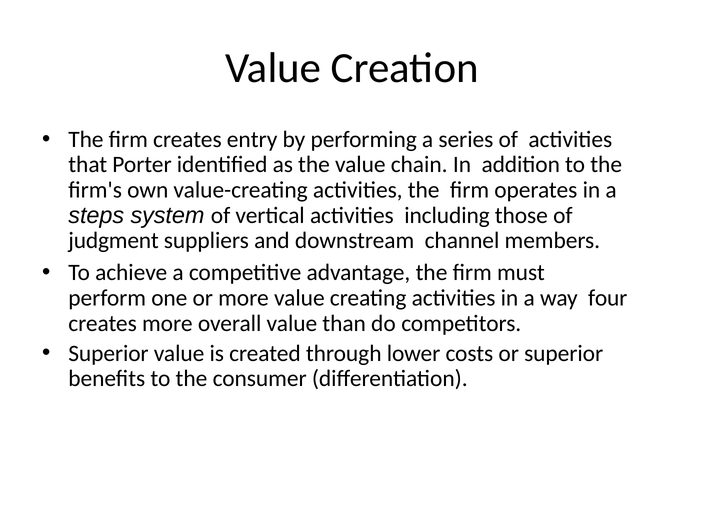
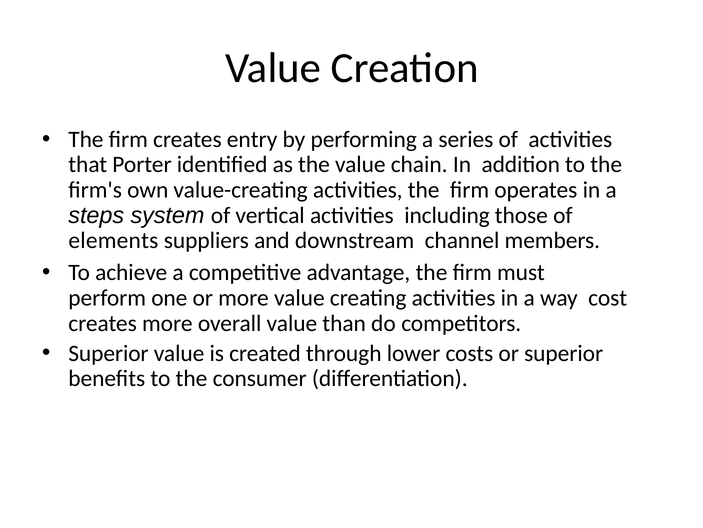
judgment: judgment -> elements (113, 240)
four: four -> cost (608, 298)
